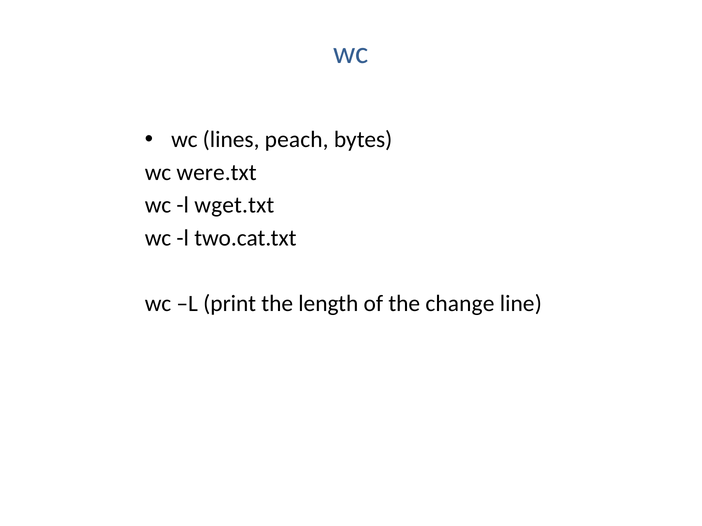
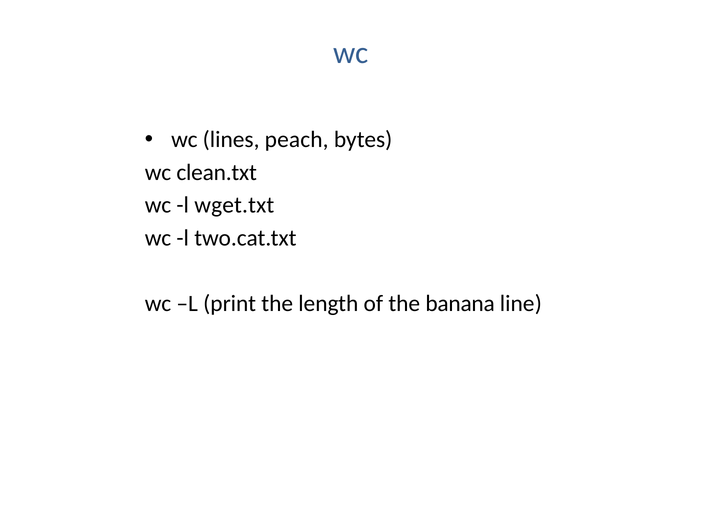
were.txt: were.txt -> clean.txt (217, 173)
change: change -> banana (460, 304)
